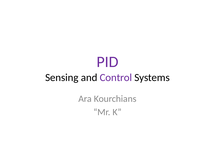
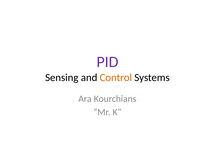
Control colour: purple -> orange (116, 78)
